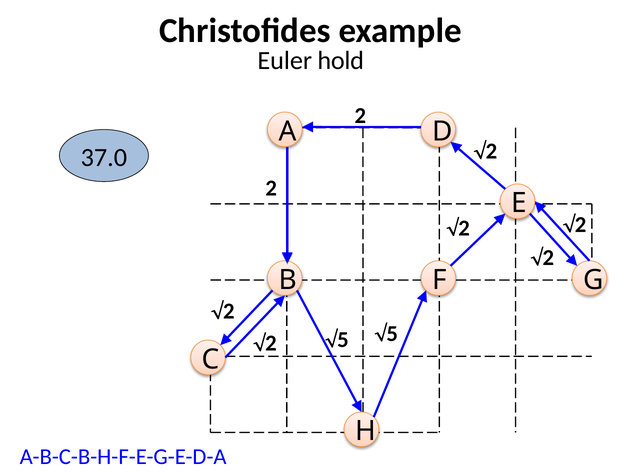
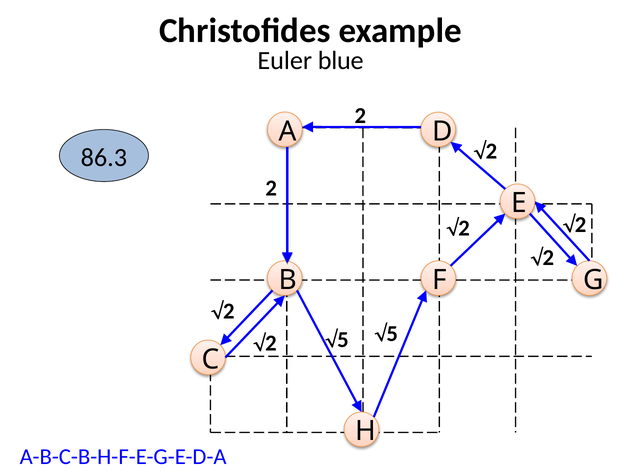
hold: hold -> blue (341, 61)
37.0: 37.0 -> 86.3 (104, 157)
